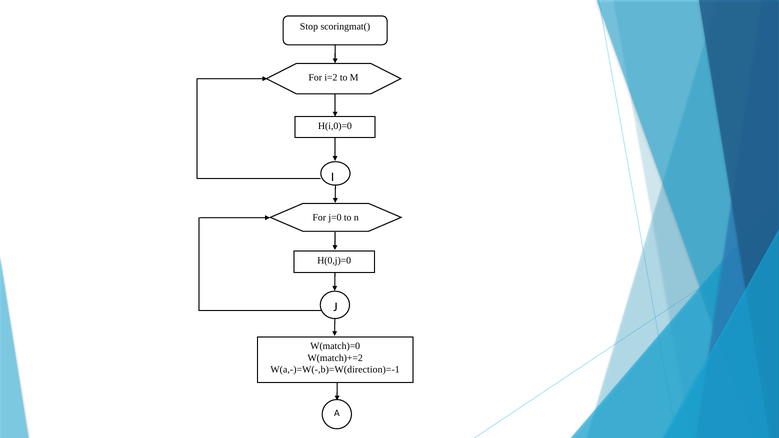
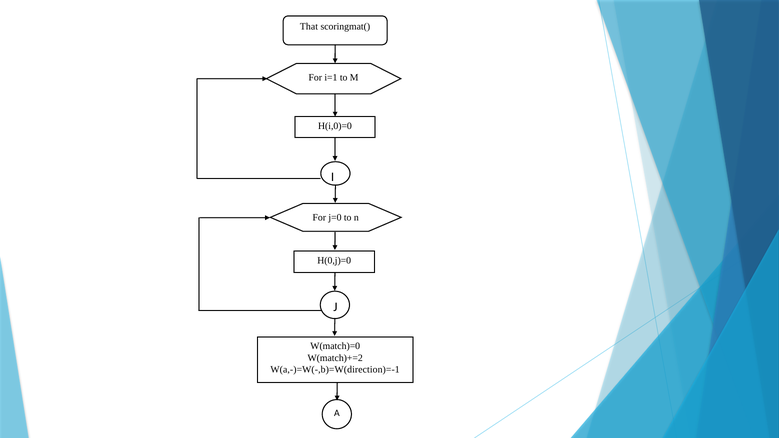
Stop: Stop -> That (309, 27)
i=2: i=2 -> i=1 (331, 78)
